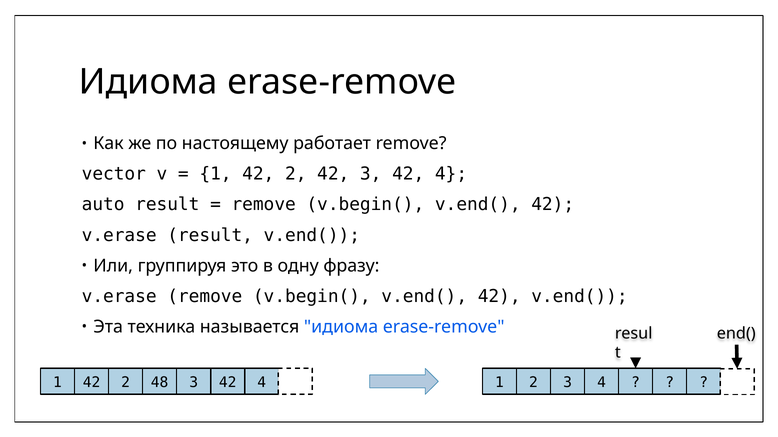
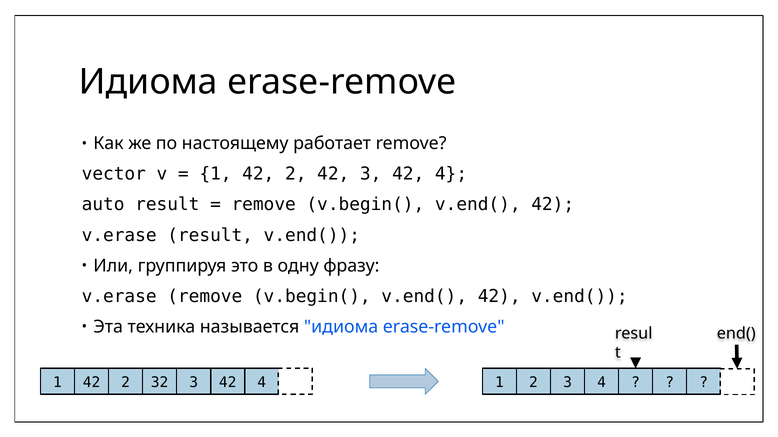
48: 48 -> 32 (160, 383)
